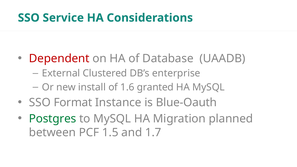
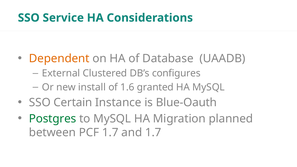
Dependent colour: red -> orange (59, 59)
enterprise: enterprise -> configures (176, 73)
Format: Format -> Certain (73, 102)
PCF 1.5: 1.5 -> 1.7 (110, 133)
